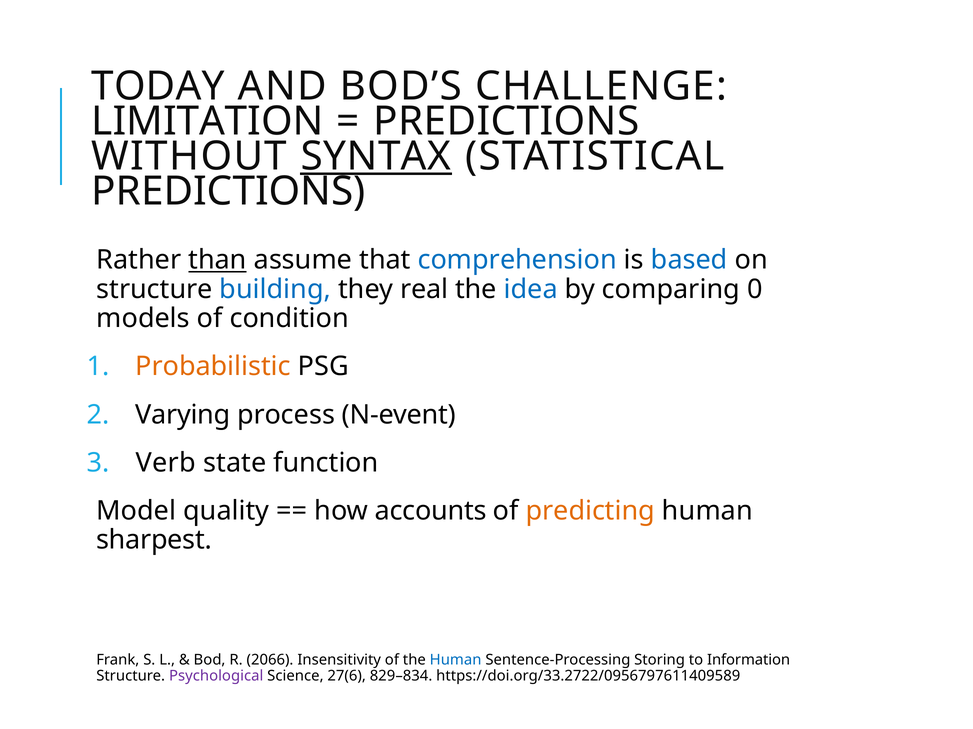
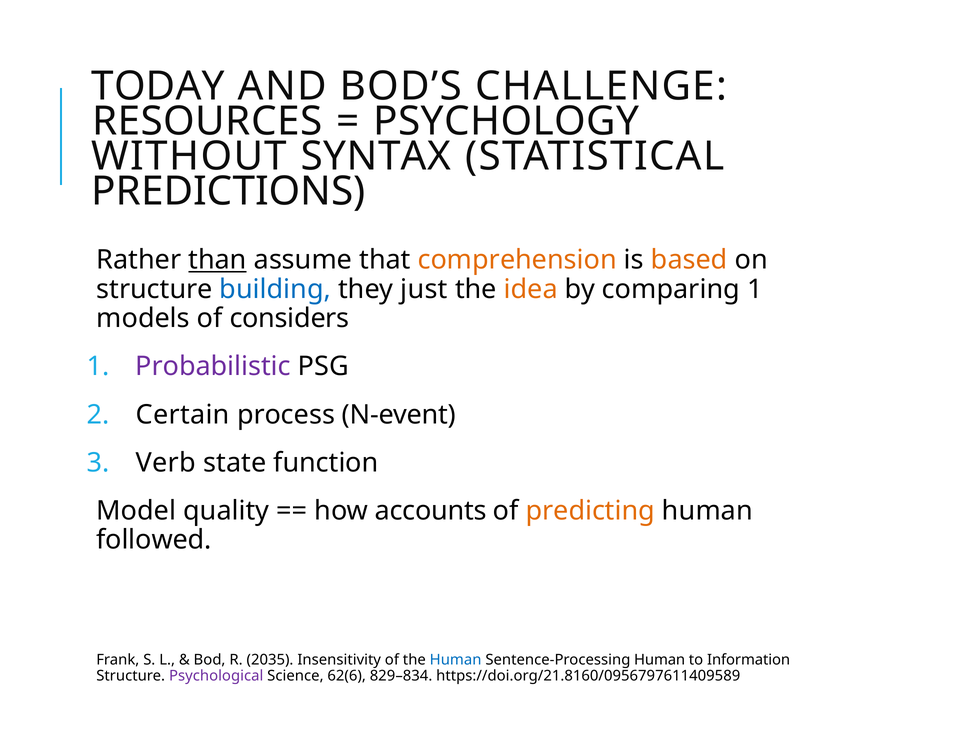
LIMITATION: LIMITATION -> RESOURCES (207, 122)
PREDICTIONS: PREDICTIONS -> PSYCHOLOGY (506, 122)
SYNTAX underline: present -> none (376, 157)
comprehension colour: blue -> orange (517, 260)
based colour: blue -> orange (689, 260)
real: real -> just (424, 290)
idea colour: blue -> orange (531, 290)
comparing 0: 0 -> 1 (755, 290)
condition: condition -> considers (289, 319)
Probabilistic colour: orange -> purple (213, 367)
Varying: Varying -> Certain (183, 415)
sharpest: sharpest -> followed (154, 541)
2066: 2066 -> 2035 (270, 661)
Sentence-Processing Storing: Storing -> Human (660, 661)
27(6: 27(6 -> 62(6 (347, 677)
https://doi.org/33.2722/0956797611409589: https://doi.org/33.2722/0956797611409589 -> https://doi.org/21.8160/0956797611409589 (588, 677)
